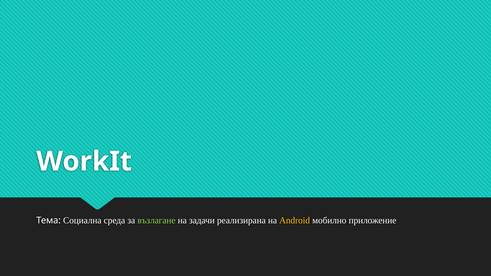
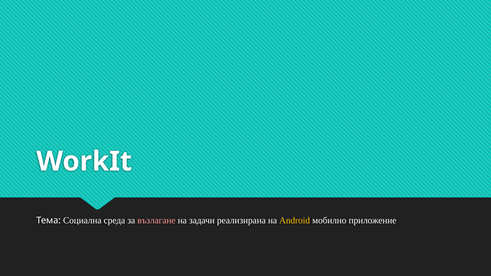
възлагане colour: light green -> pink (156, 221)
